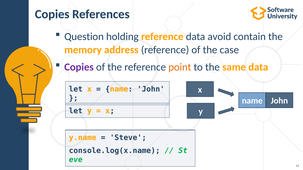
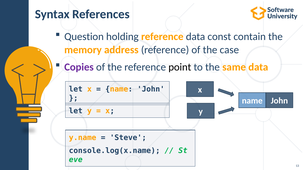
Copies: Copies -> Syntax (52, 14)
avoid: avoid -> const (219, 37)
point colour: orange -> black (180, 67)
